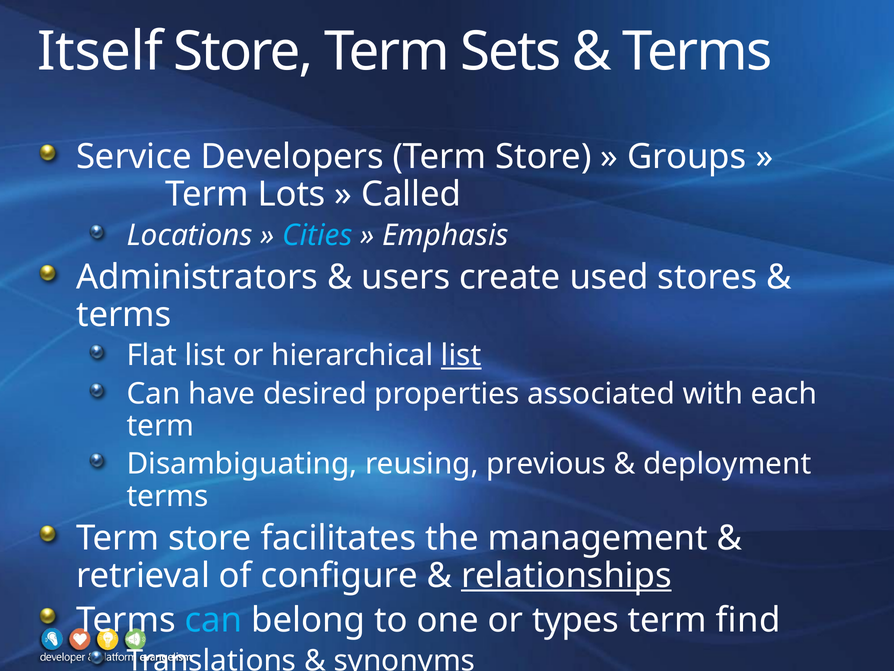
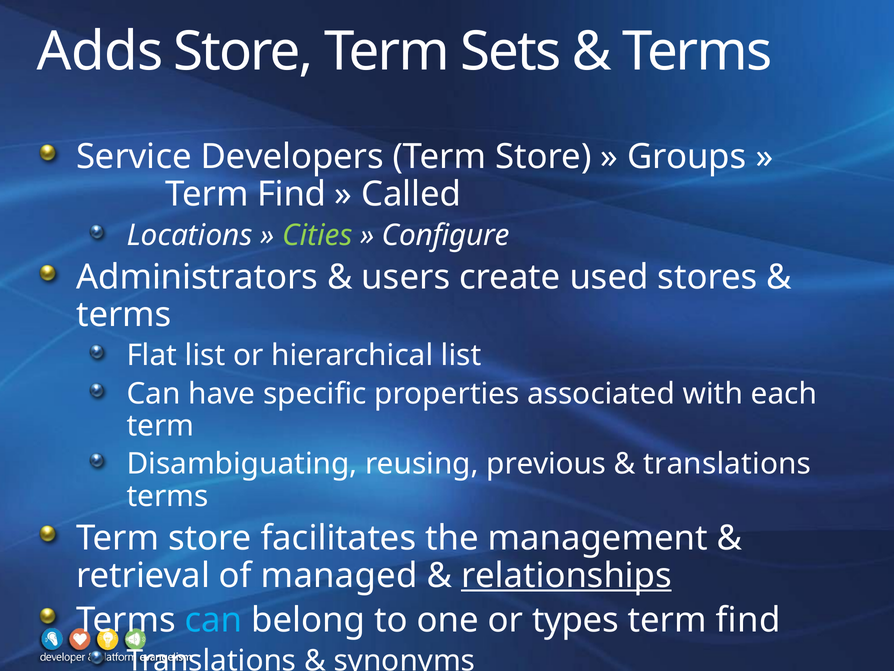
Itself: Itself -> Adds (100, 52)
Lots: Lots -> Find (292, 194)
Cities colour: light blue -> light green (317, 235)
Emphasis: Emphasis -> Configure (446, 235)
list underline: present -> none (461, 355)
desired: desired -> specific (315, 393)
deployment: deployment -> translations (727, 464)
configure: configure -> managed (339, 575)
